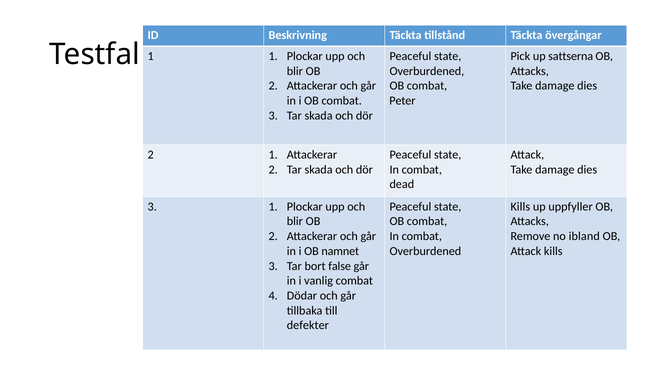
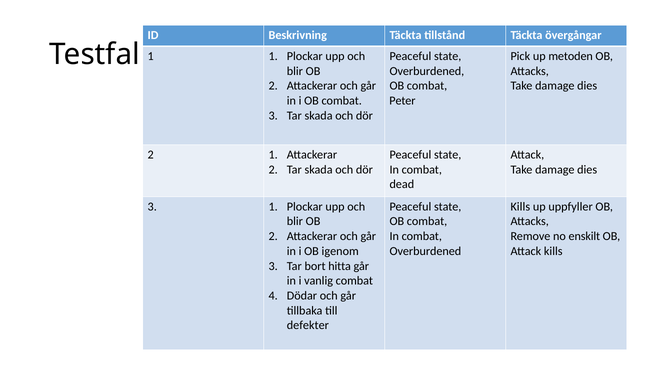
sattserna: sattserna -> metoden (571, 56)
ibland: ibland -> enskilt (584, 236)
namnet: namnet -> igenom (340, 251)
false: false -> hitta (340, 266)
